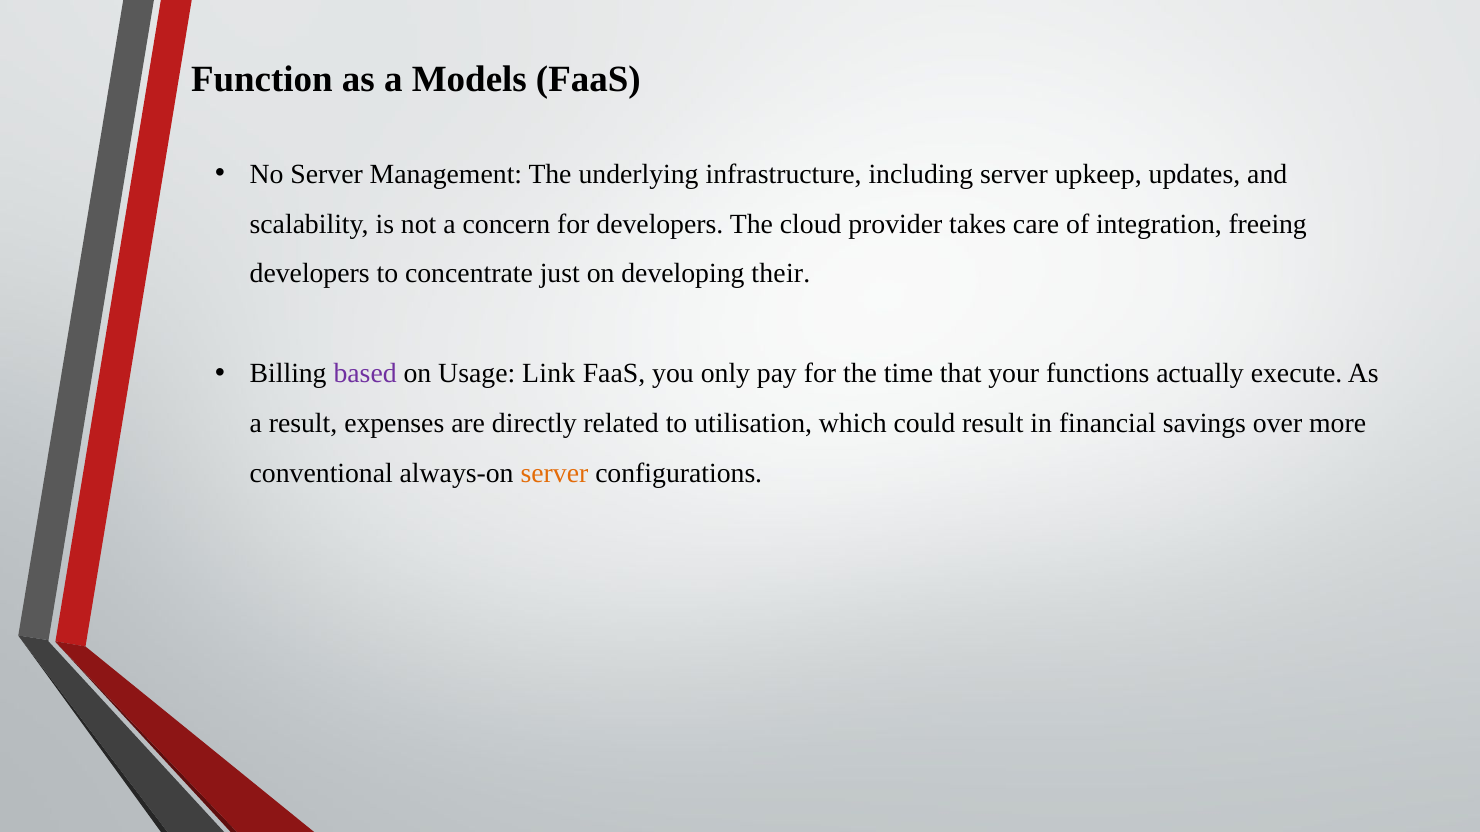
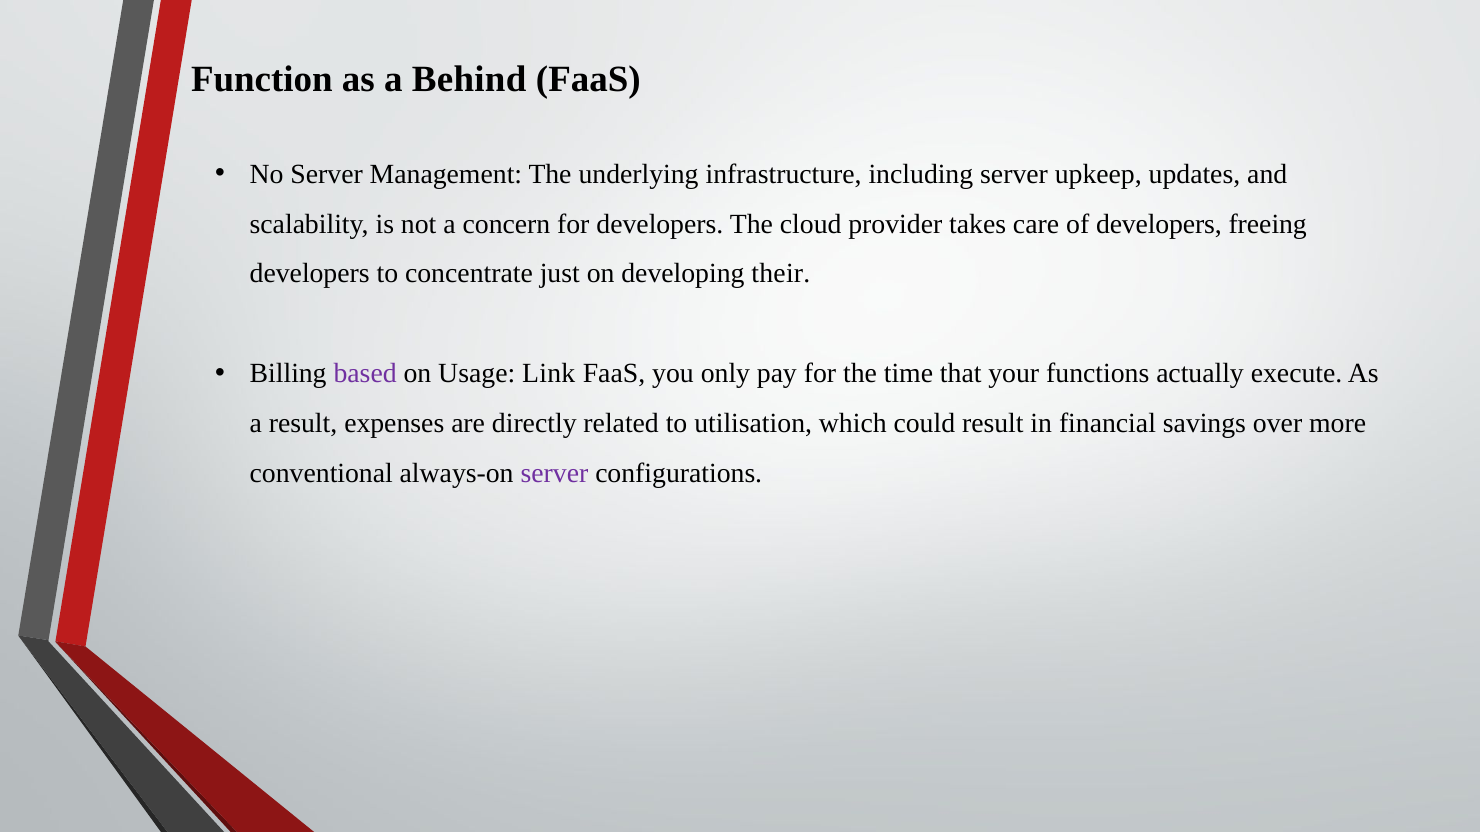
Models: Models -> Behind (469, 79)
of integration: integration -> developers (1159, 224)
server colour: orange -> purple (554, 474)
